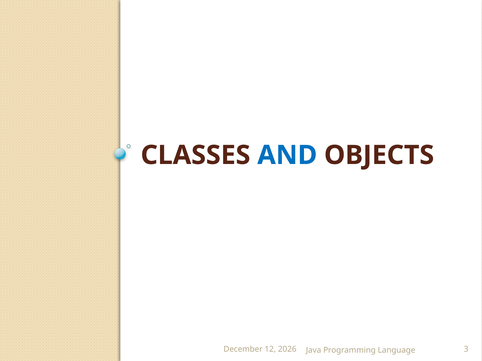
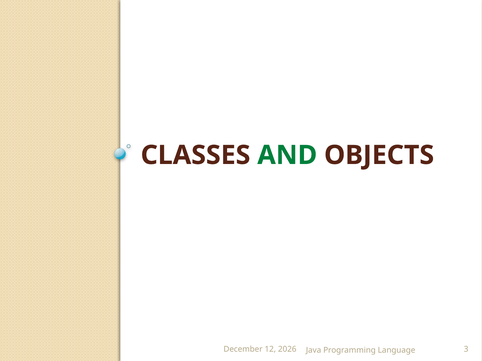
AND colour: blue -> green (287, 155)
